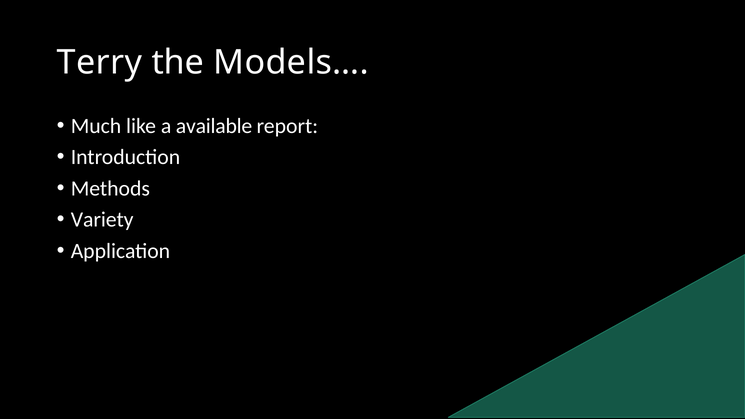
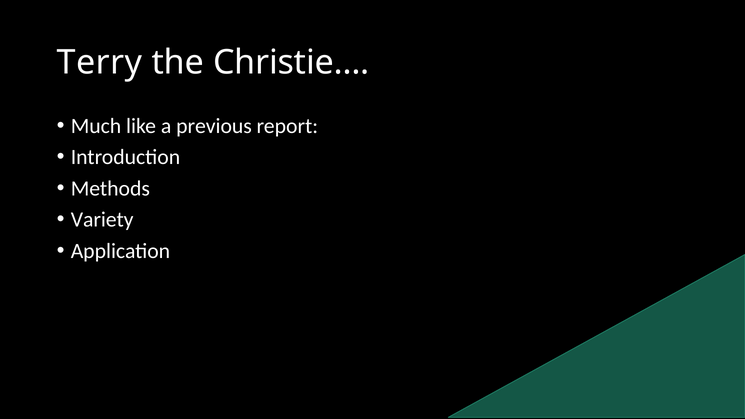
Models…: Models… -> Christie… (291, 63)
available: available -> previous (214, 126)
